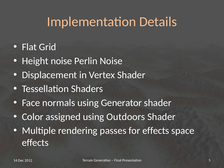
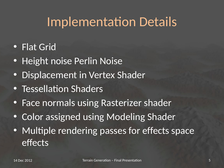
Generator: Generator -> Rasterizer (121, 103)
Outdoors: Outdoors -> Modeling (126, 117)
